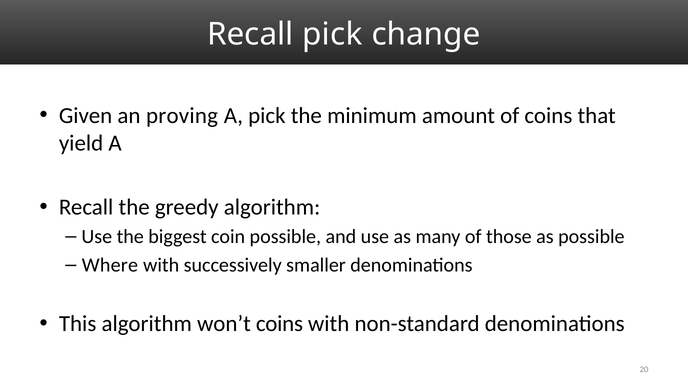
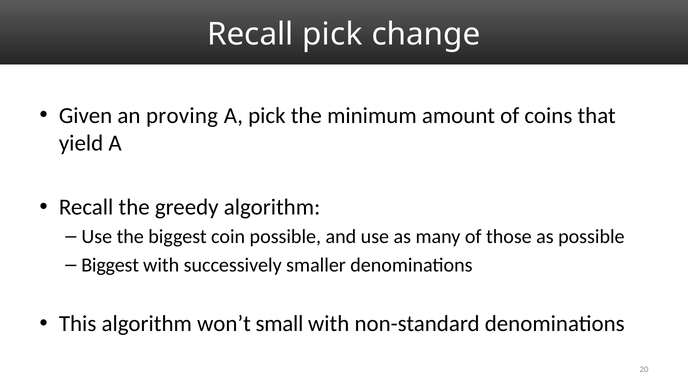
Where: Where -> Biggest (110, 265)
won’t coins: coins -> small (279, 324)
